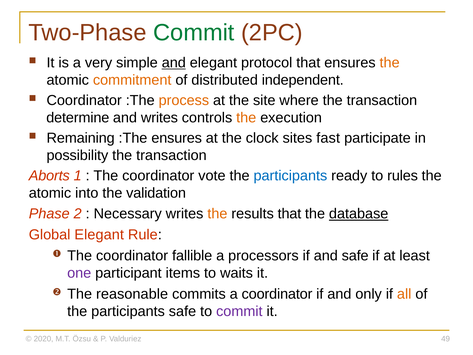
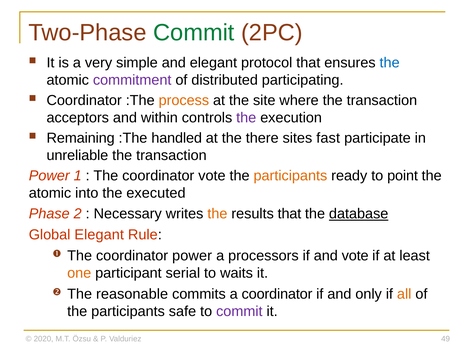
and underline: present -> none (174, 63)
the colour: orange -> blue (390, 63)
commitment colour: orange -> purple (132, 80)
independent: independent -> participating (303, 80)
determine: determine -> acceptors (78, 118)
and writes: writes -> within (159, 118)
the colour: orange -> purple (246, 118)
:The ensures: ensures -> handled (177, 138)
clock: clock -> there (262, 138)
possibility: possibility -> unreliable (77, 155)
Aborts: Aborts -> Power (49, 175)
participants colour: blue -> orange (290, 175)
rules: rules -> point (403, 175)
validation: validation -> executed (156, 193)
coordinator fallible: fallible -> power (192, 256)
and safe: safe -> vote (355, 256)
one colour: purple -> orange (79, 273)
items: items -> serial (183, 273)
